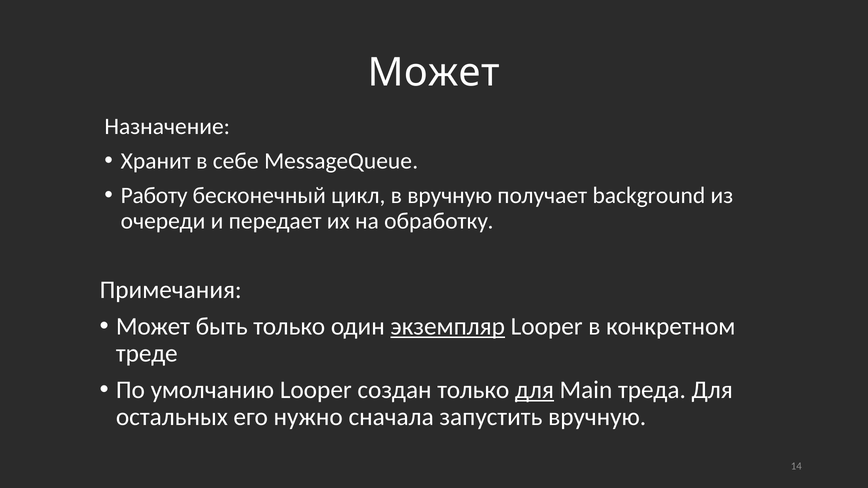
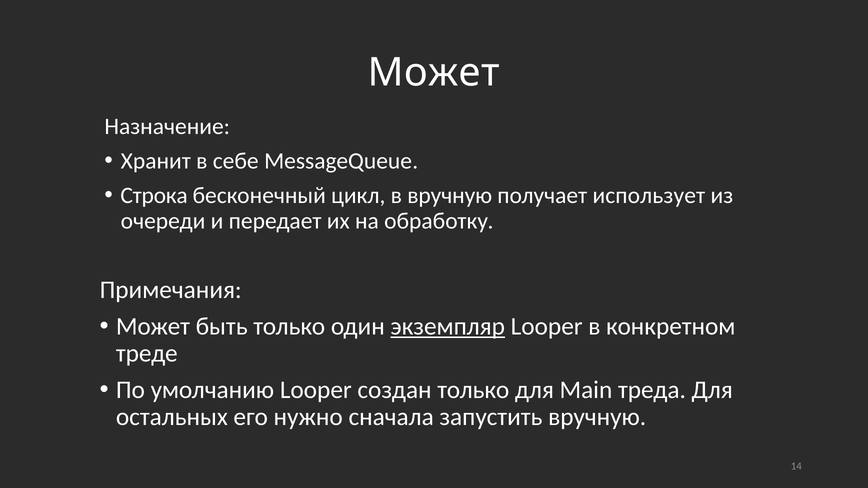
Работу: Работу -> Строка (154, 195)
background: background -> использует (649, 195)
для underline: present -> none (534, 390)
